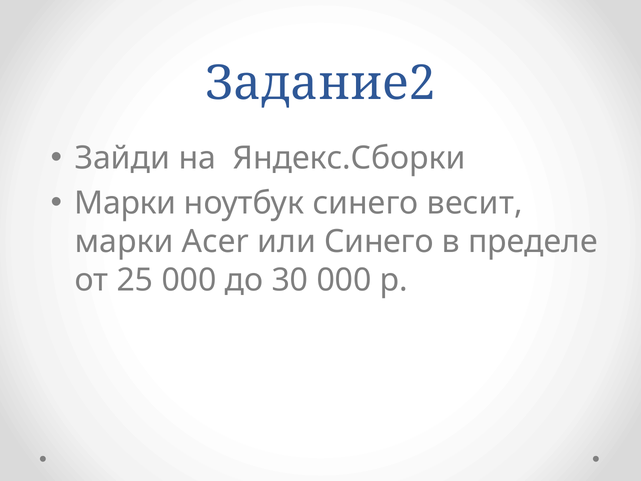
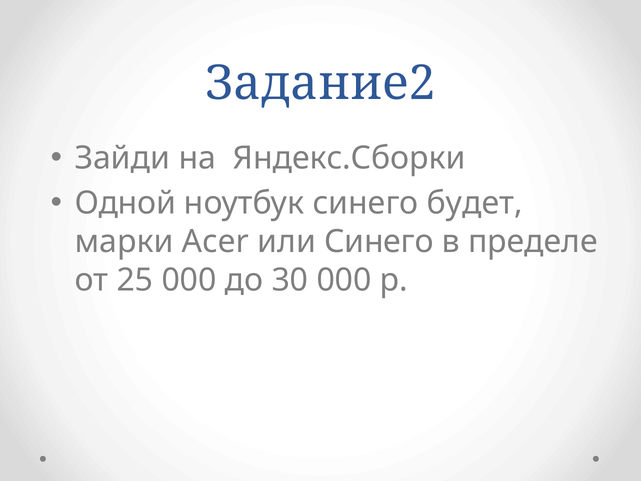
Марки: Марки -> Одной (125, 203)
весит: весит -> будет (475, 203)
